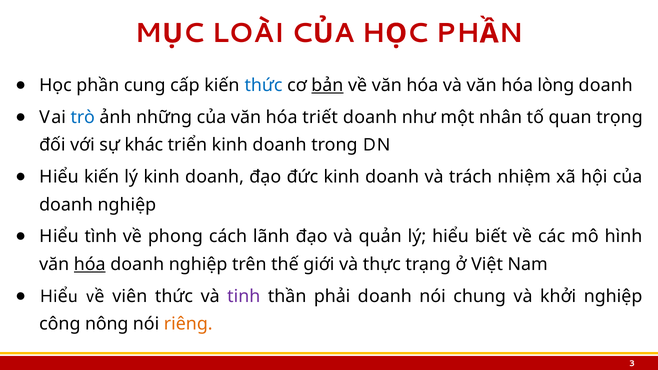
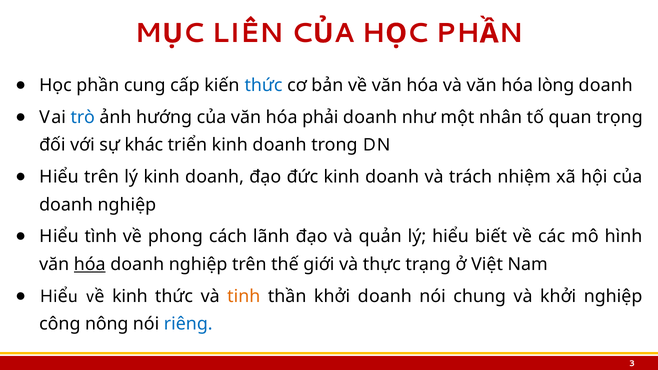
LOÀI: LOÀI -> LIÊN (248, 33)
bản underline: present -> none (327, 85)
những: những -> hướng (164, 117)
triết: triết -> phải (320, 117)
Hiểu kiến: kiến -> trên (102, 177)
viên: viên -> kinh (130, 296)
tinh colour: purple -> orange (244, 296)
thần phải: phải -> khởi (332, 296)
riêng colour: orange -> blue (188, 324)
